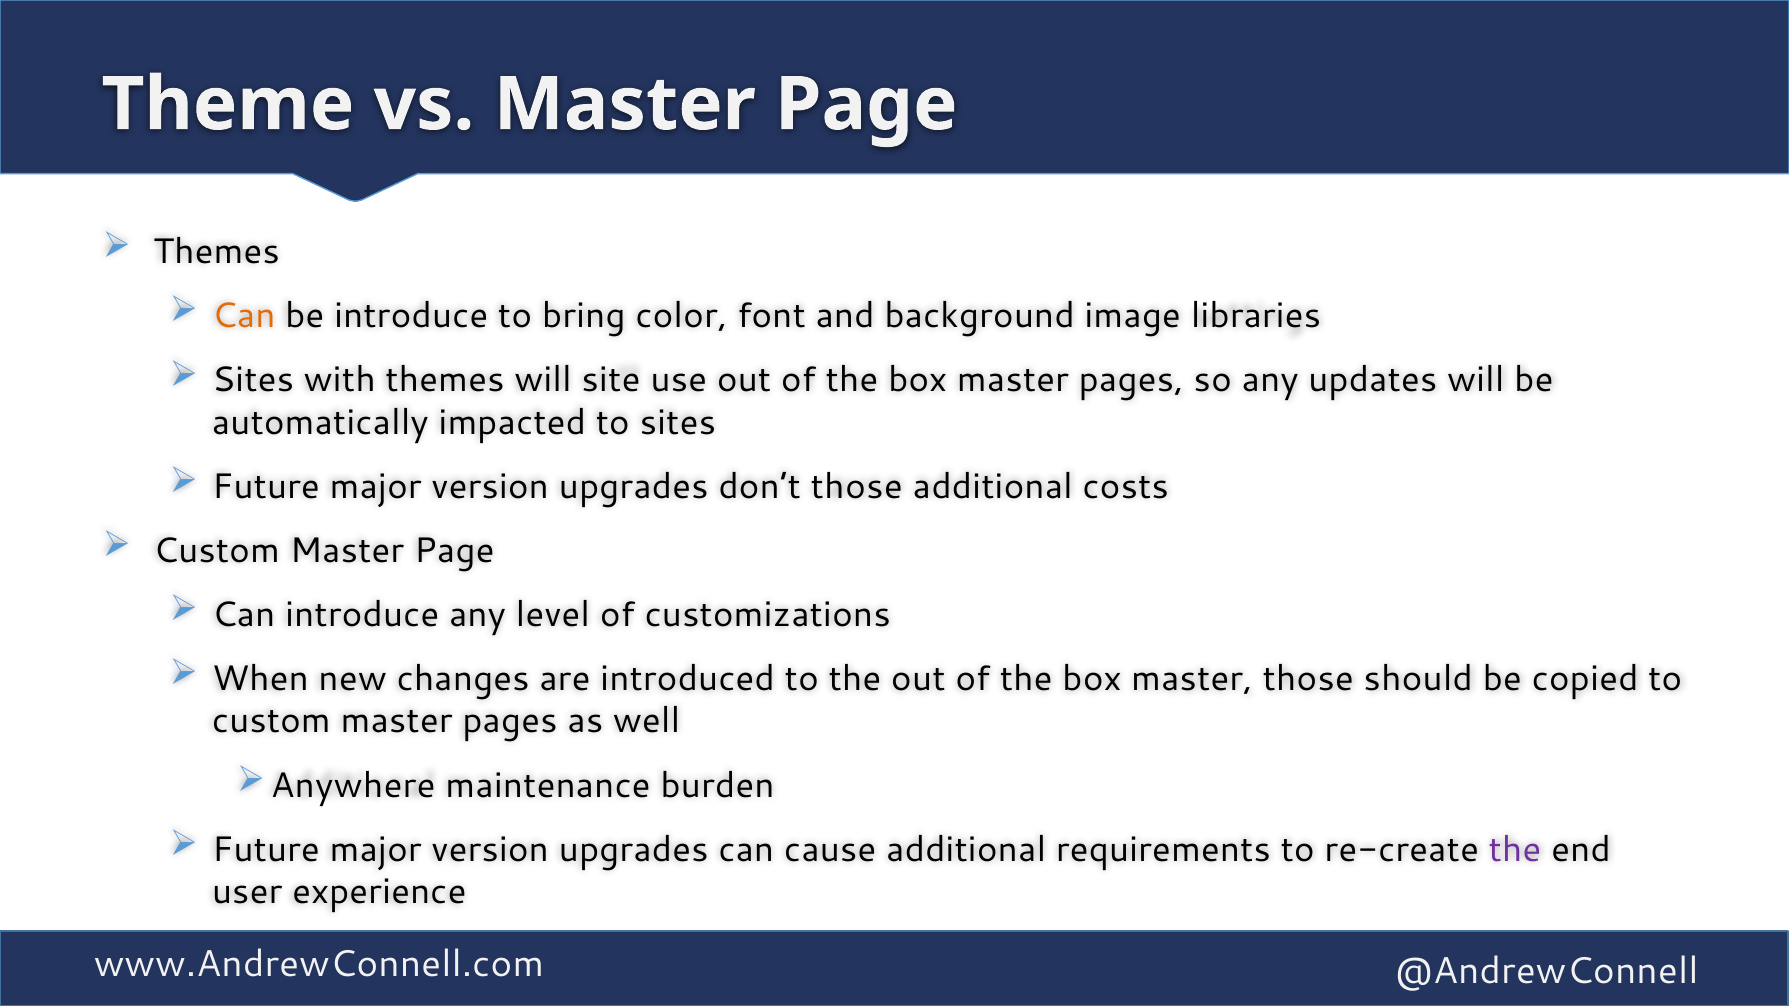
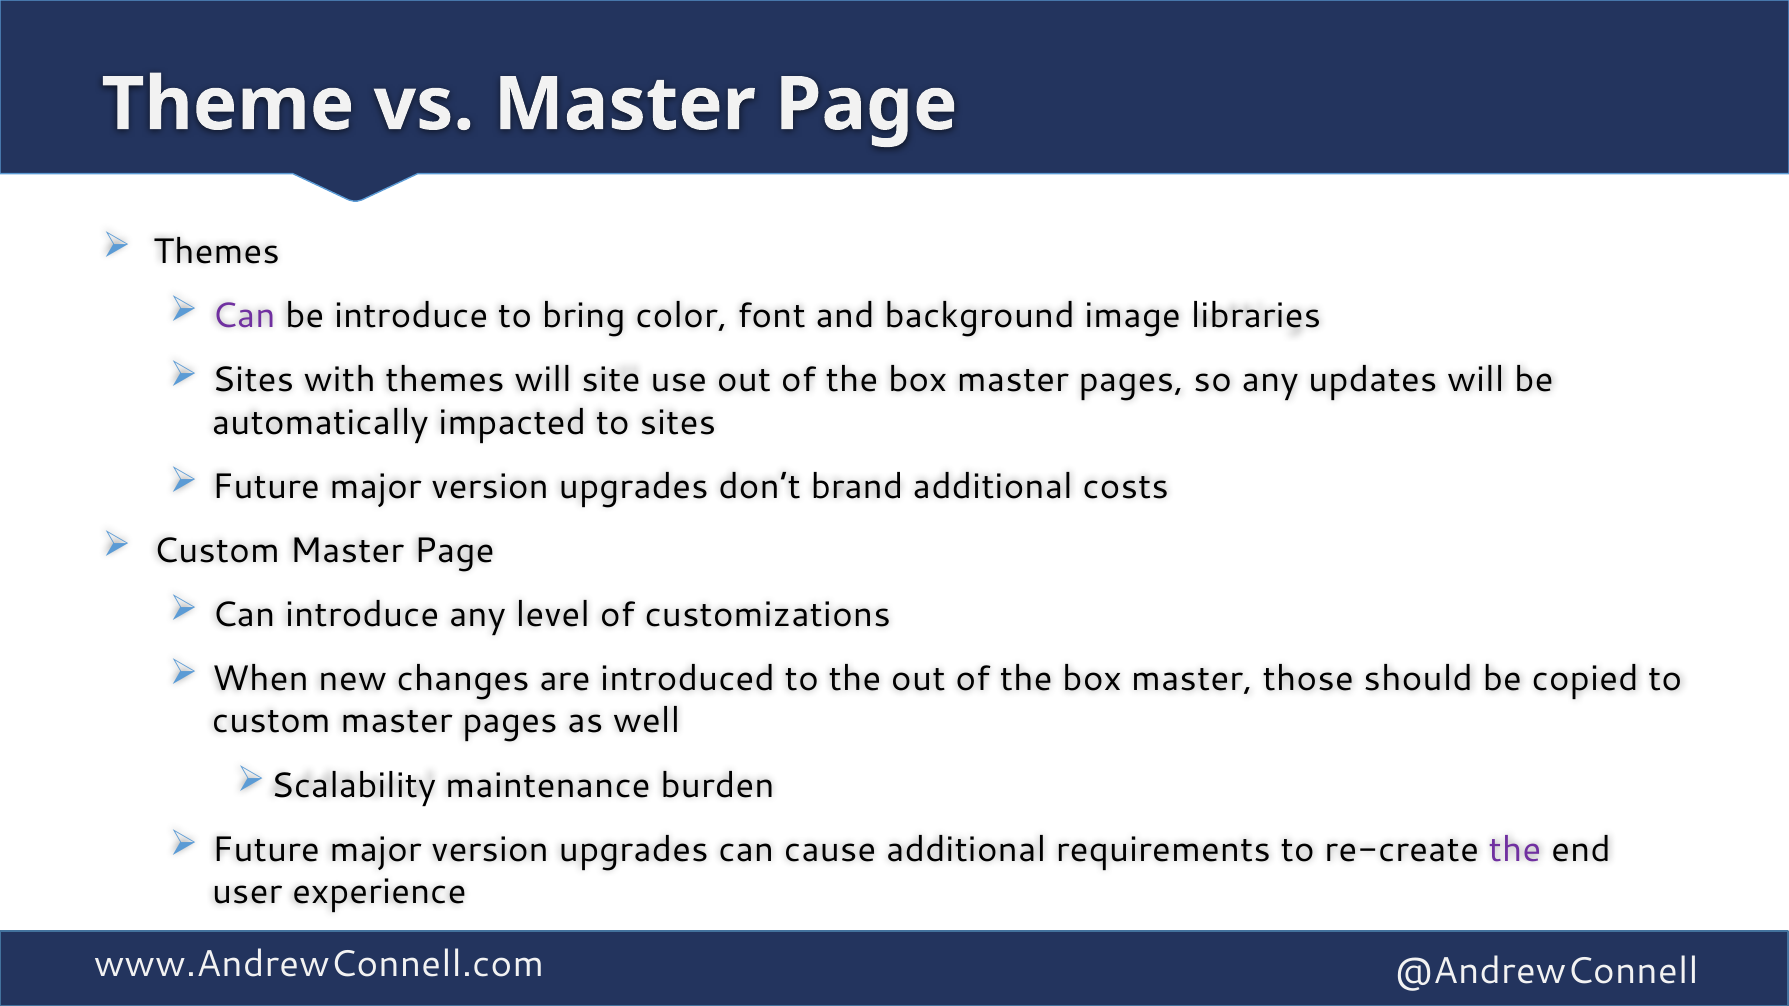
Can colour: orange -> purple (244, 316)
don’t those: those -> brand (857, 487)
Anywhere: Anywhere -> Scalability (353, 786)
